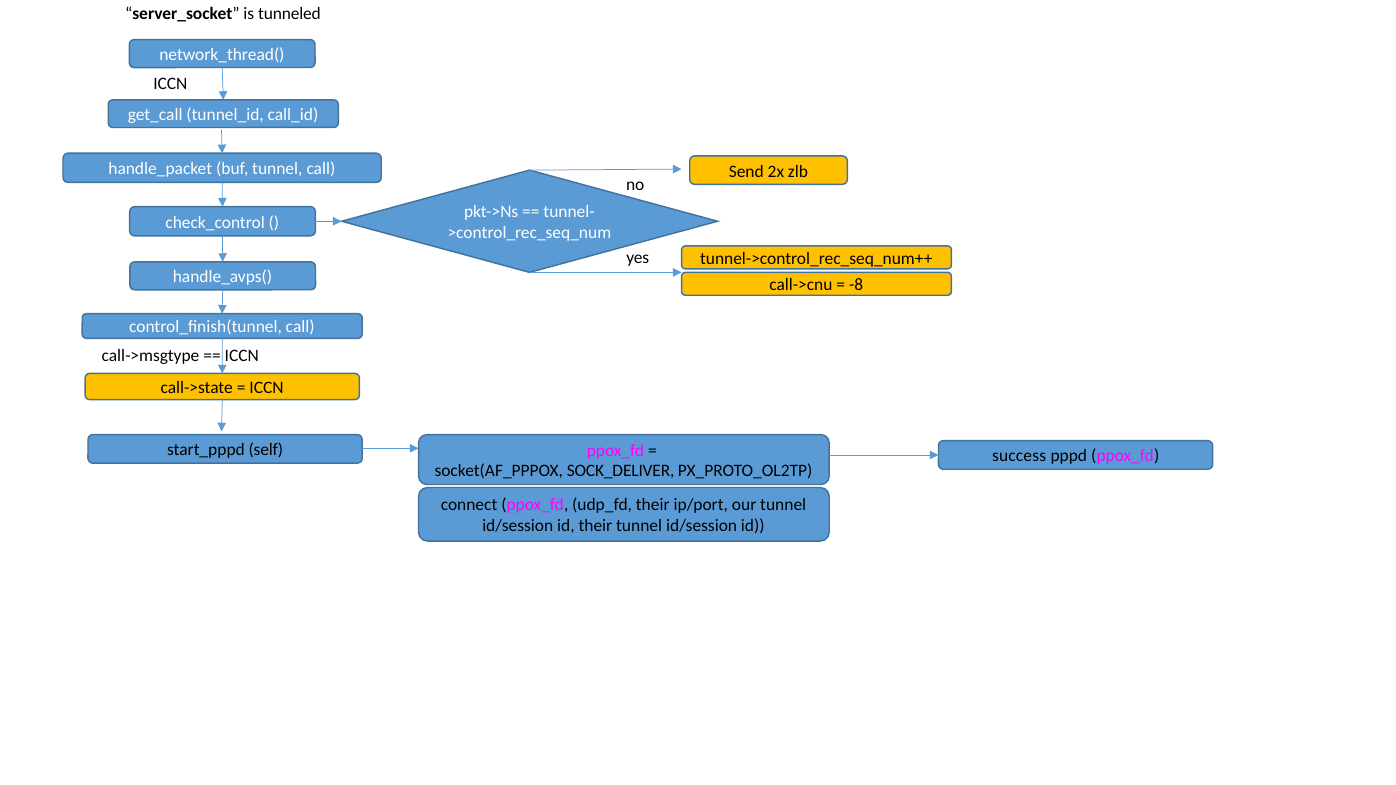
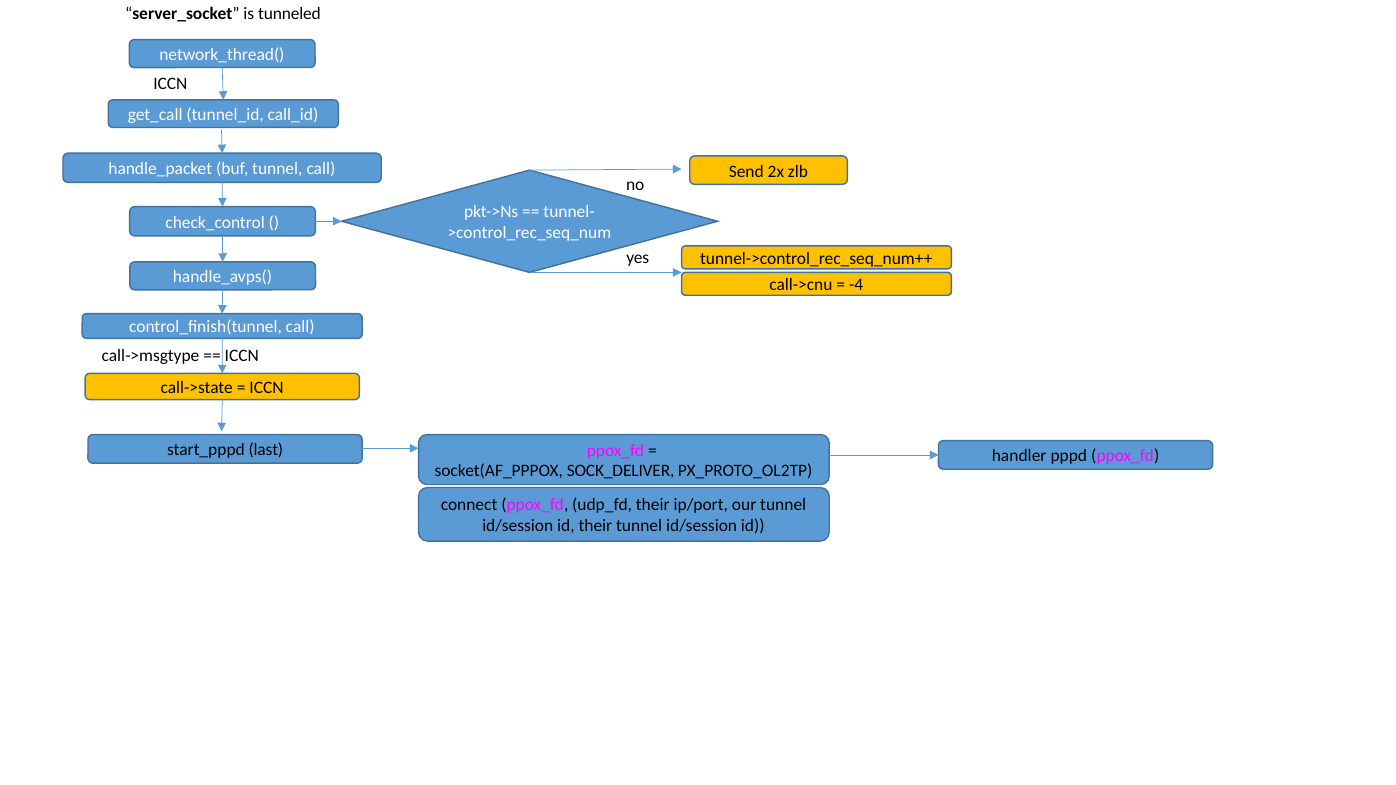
-8: -8 -> -4 (856, 285)
self: self -> last (266, 450)
success: success -> handler (1019, 456)
